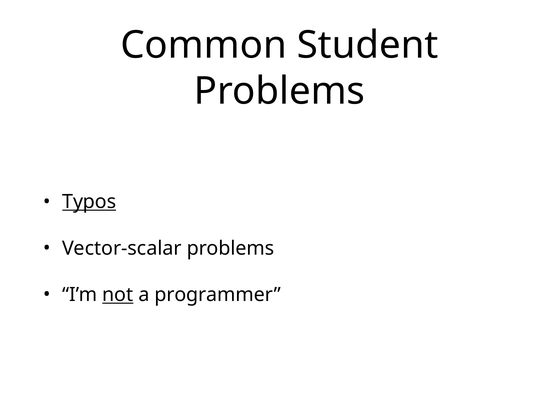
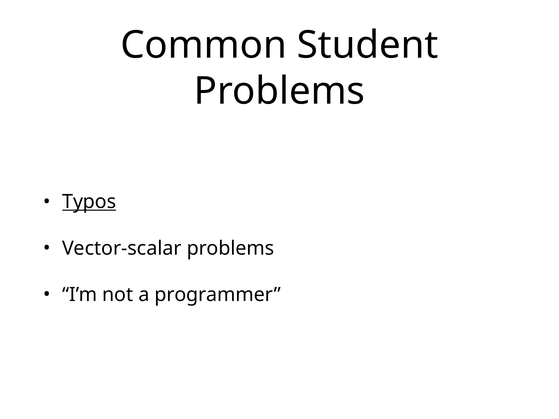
not underline: present -> none (118, 295)
